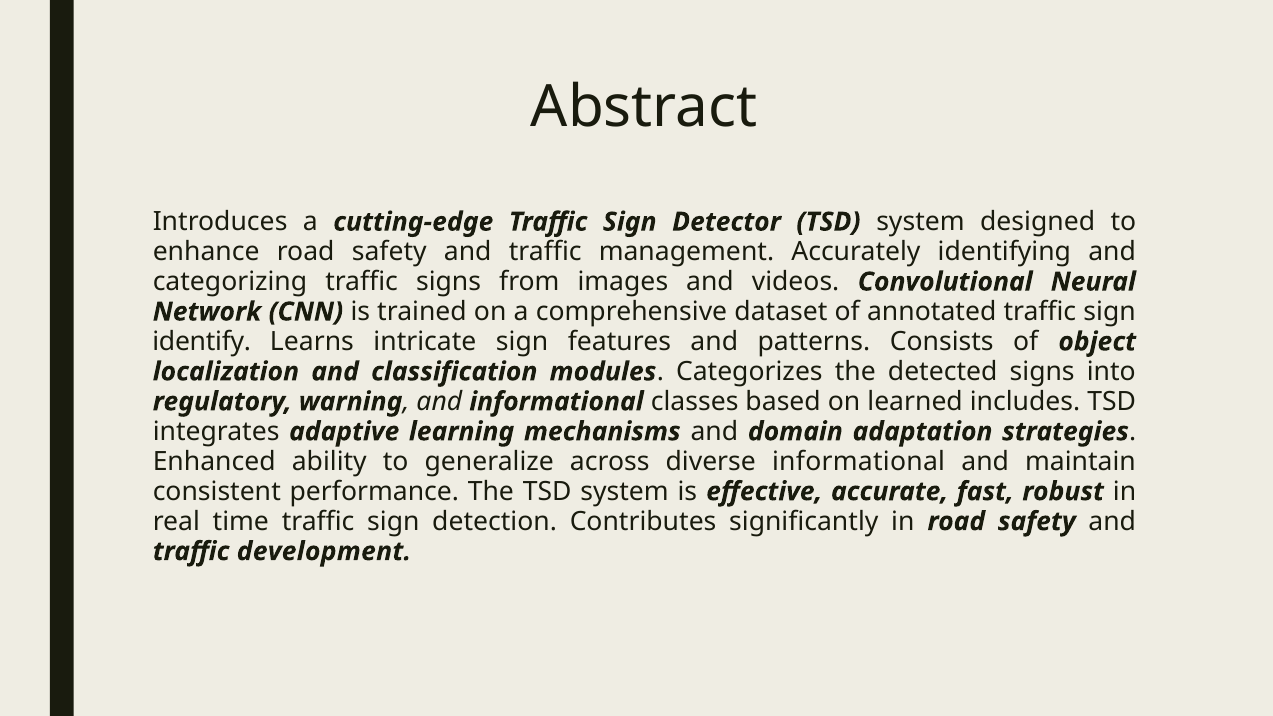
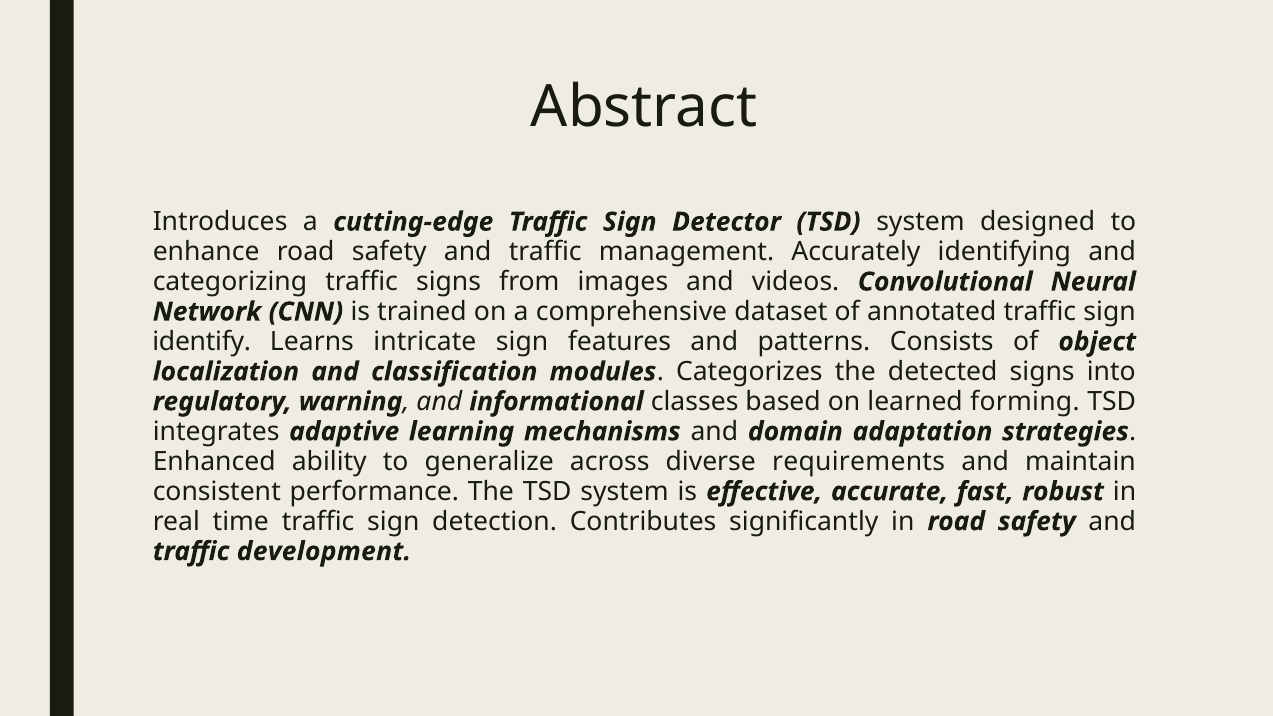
includes: includes -> forming (1025, 402)
diverse informational: informational -> requirements (859, 462)
